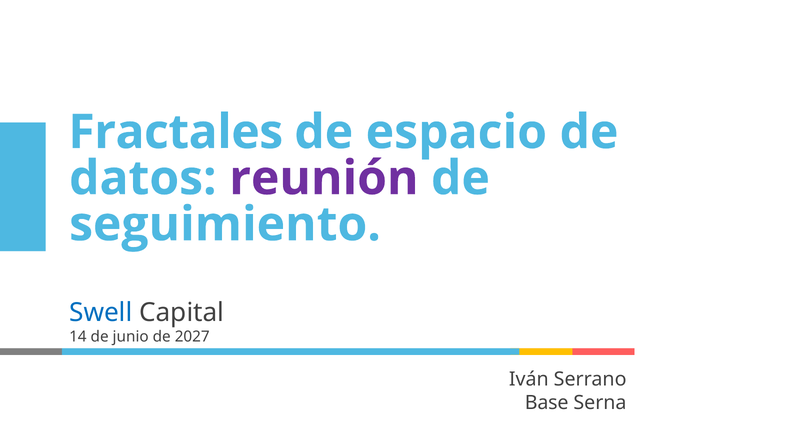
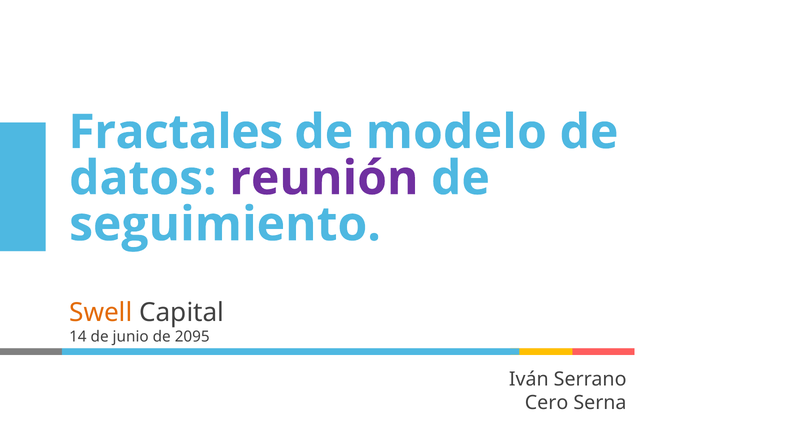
espacio: espacio -> modelo (456, 132)
Swell colour: blue -> orange (101, 313)
2027: 2027 -> 2095 (192, 337)
Base: Base -> Cero (547, 403)
